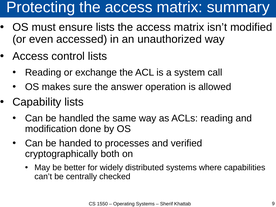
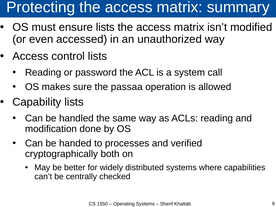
exchange: exchange -> password (96, 72)
answer: answer -> passaa (127, 87)
